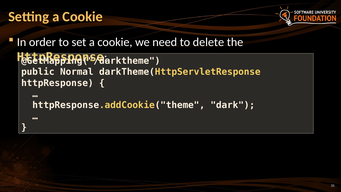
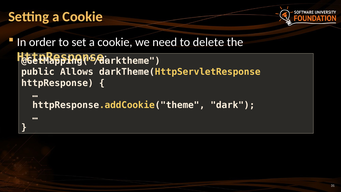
Normal: Normal -> Allows (77, 72)
